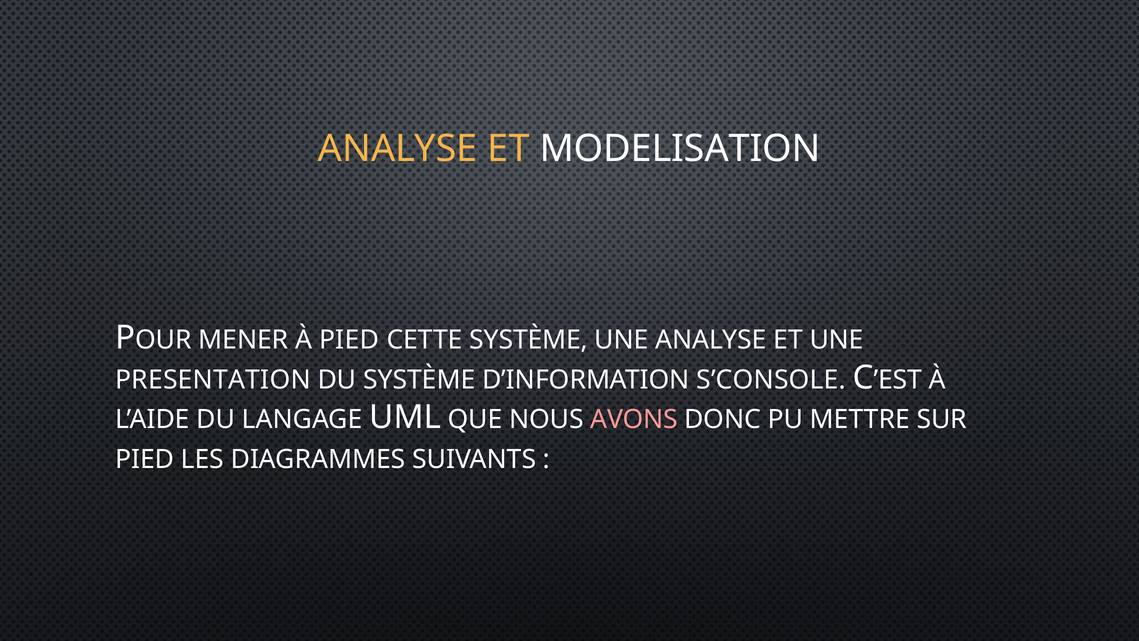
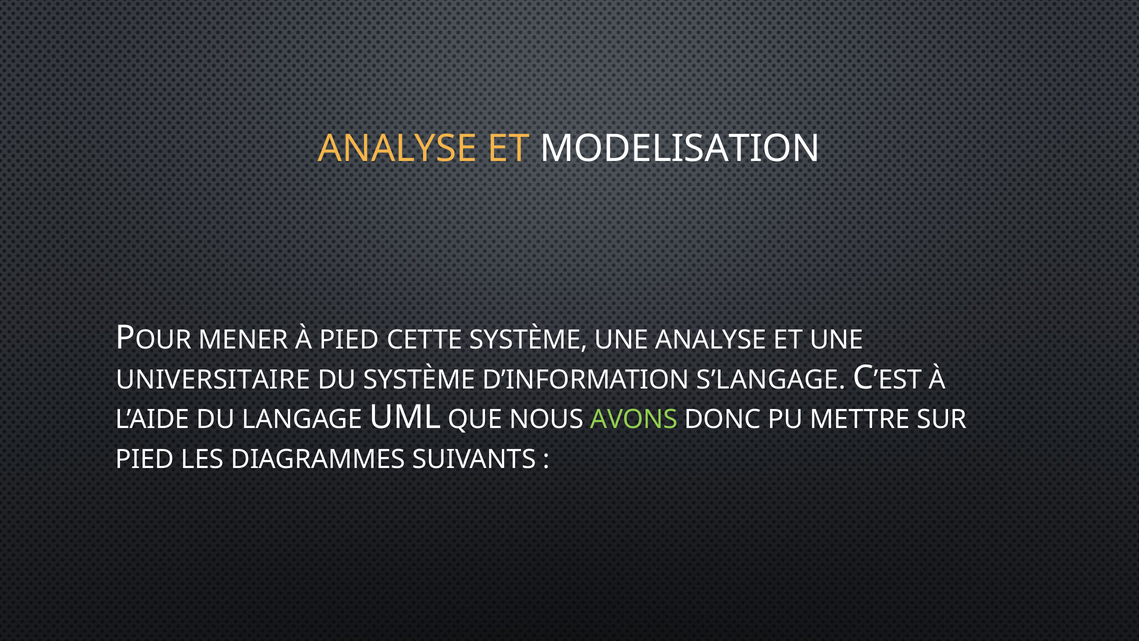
PRESENTATION: PRESENTATION -> UNIVERSITAIRE (213, 380)
S’CONSOLE: S’CONSOLE -> S’LANGAGE (771, 380)
AVONS colour: pink -> light green (634, 419)
